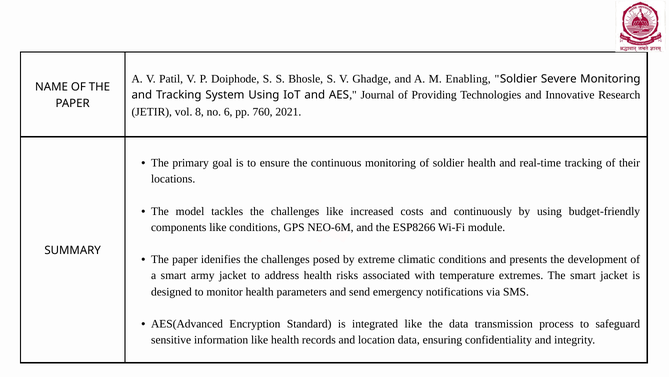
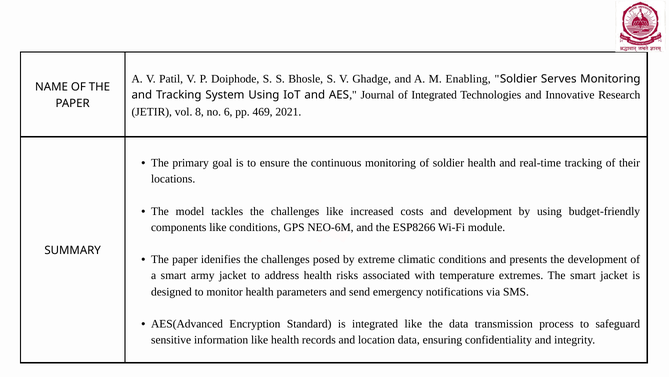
Severe: Severe -> Serves (559, 79)
of Providing: Providing -> Integrated (434, 95)
760: 760 -> 469 (263, 112)
and continuously: continuously -> development (483, 211)
